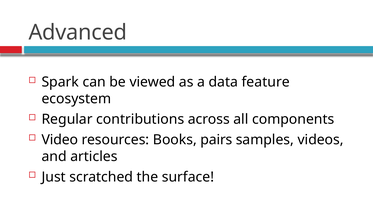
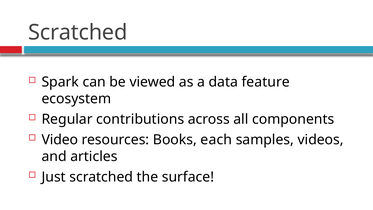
Advanced: Advanced -> Scratched (78, 32)
pairs: pairs -> each (216, 140)
